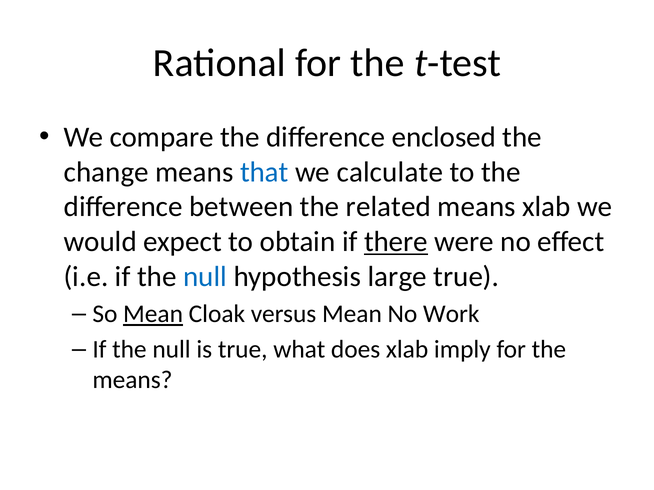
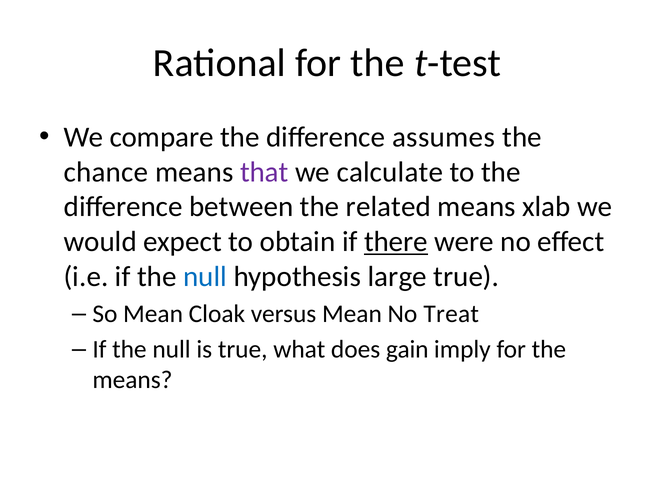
enclosed: enclosed -> assumes (444, 137)
change: change -> chance (106, 172)
that colour: blue -> purple (264, 172)
Mean underline: present -> none (153, 314)
Work: Work -> Treat (451, 314)
does xlab: xlab -> gain (407, 350)
